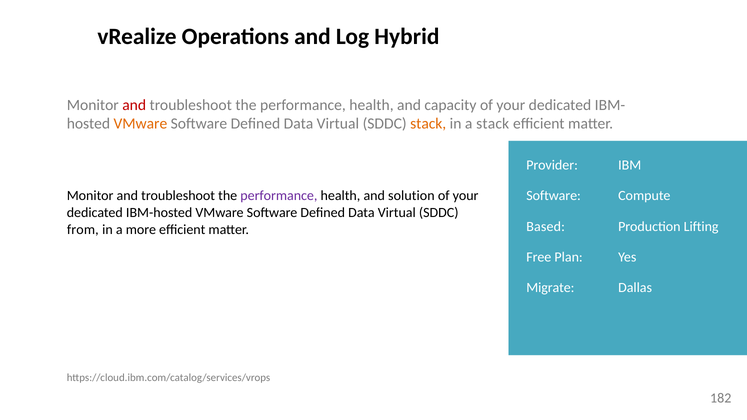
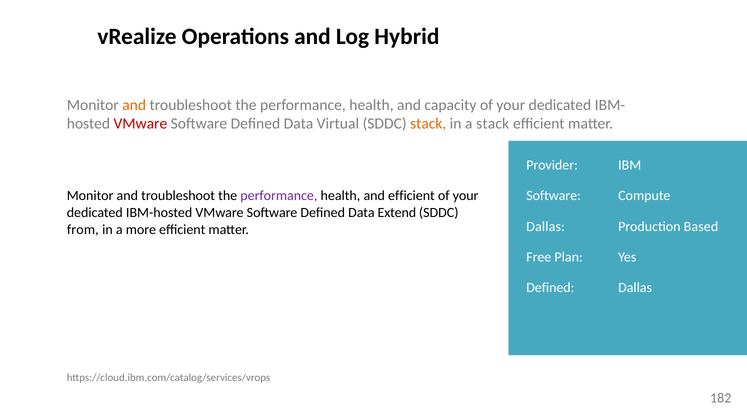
and colour: red -> orange (134, 105)
VMware colour: orange -> red (140, 124)
and solution: solution -> efficient (411, 196)
Virtual: Virtual -> Extend (397, 213)
Based: Based -> Dallas (546, 227)
Lifting: Lifting -> Based (701, 227)
Migrate: Migrate -> Defined (550, 288)
